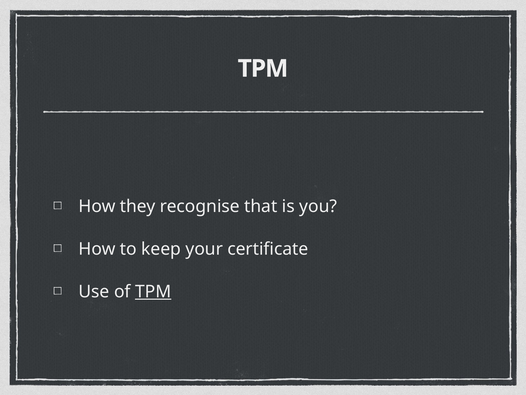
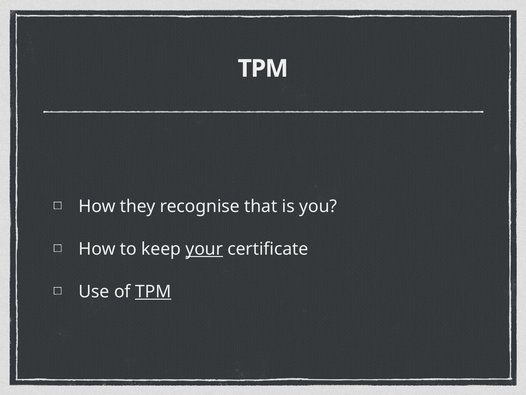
your underline: none -> present (204, 249)
